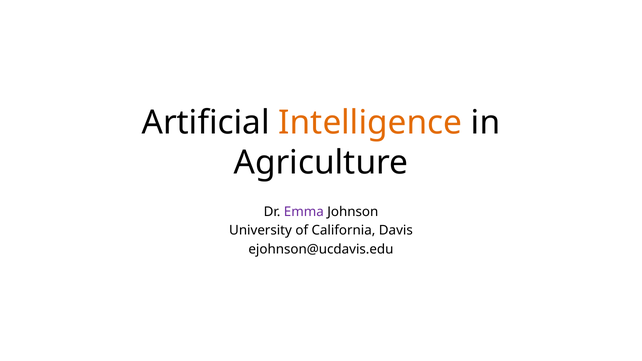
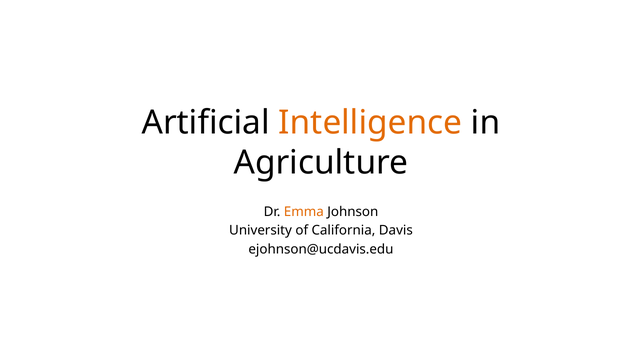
Emma colour: purple -> orange (304, 212)
